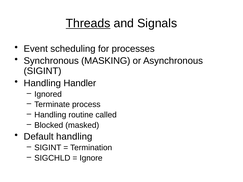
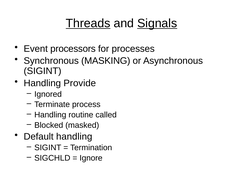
Signals underline: none -> present (157, 23)
scheduling: scheduling -> processors (73, 49)
Handler: Handler -> Provide (80, 83)
